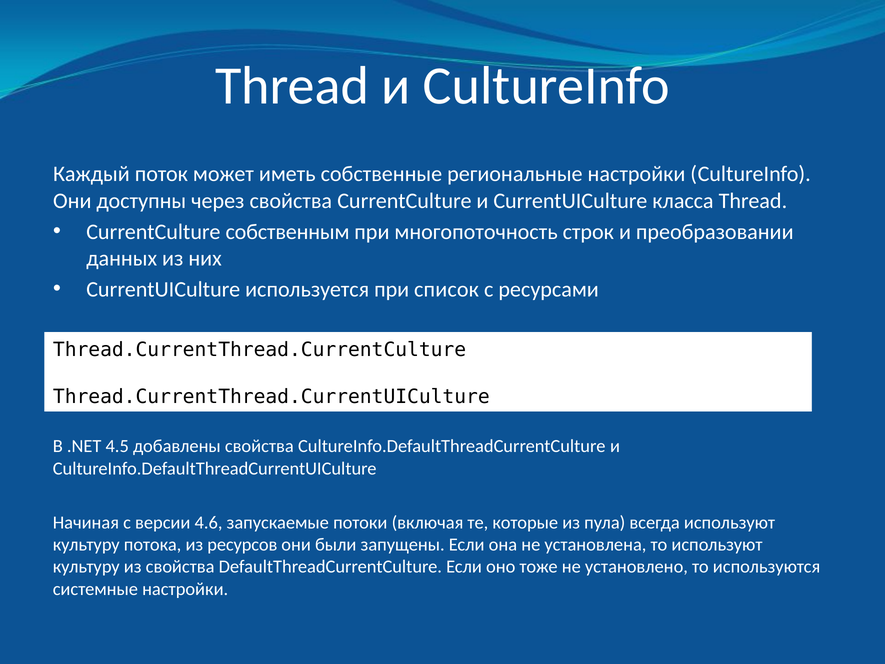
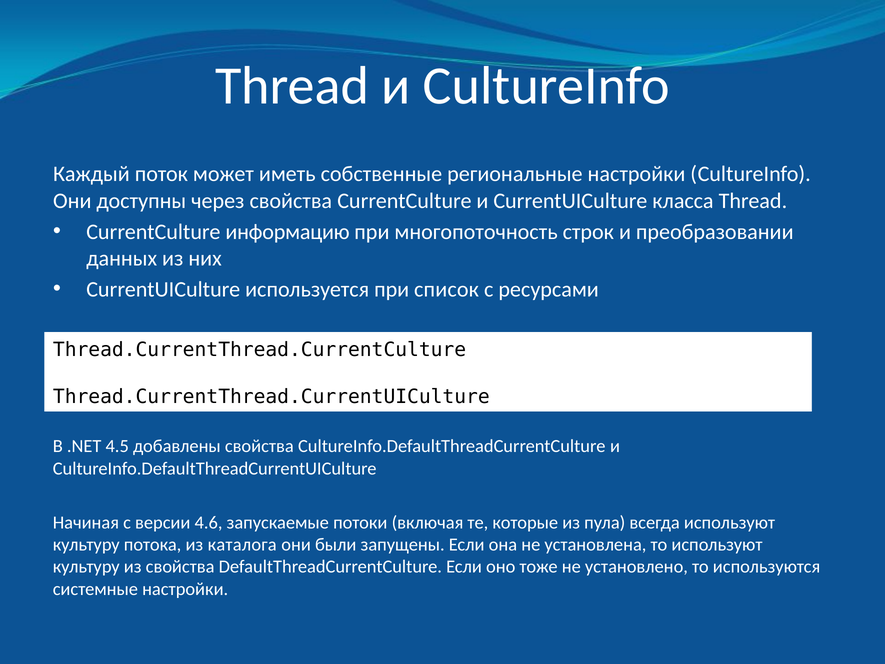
собственным: собственным -> информацию (288, 232)
ресурсов: ресурсов -> каталога (242, 545)
